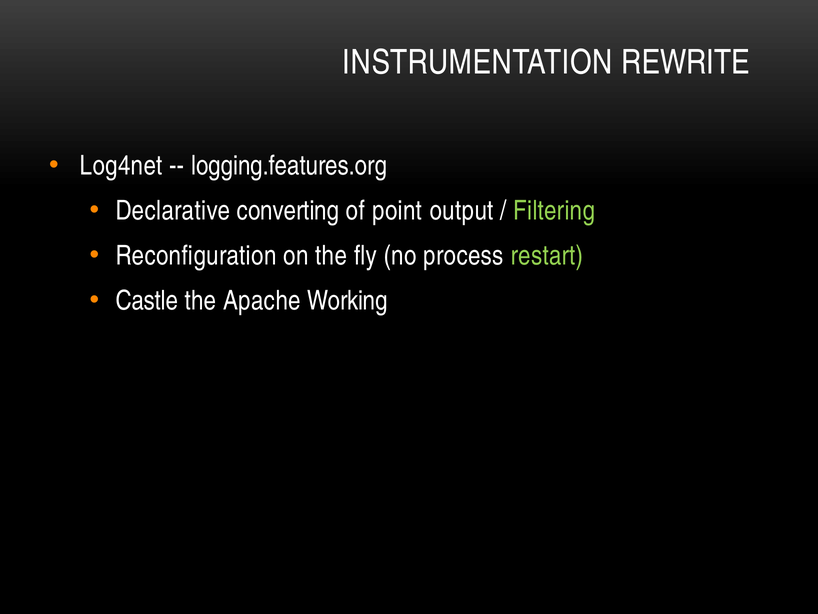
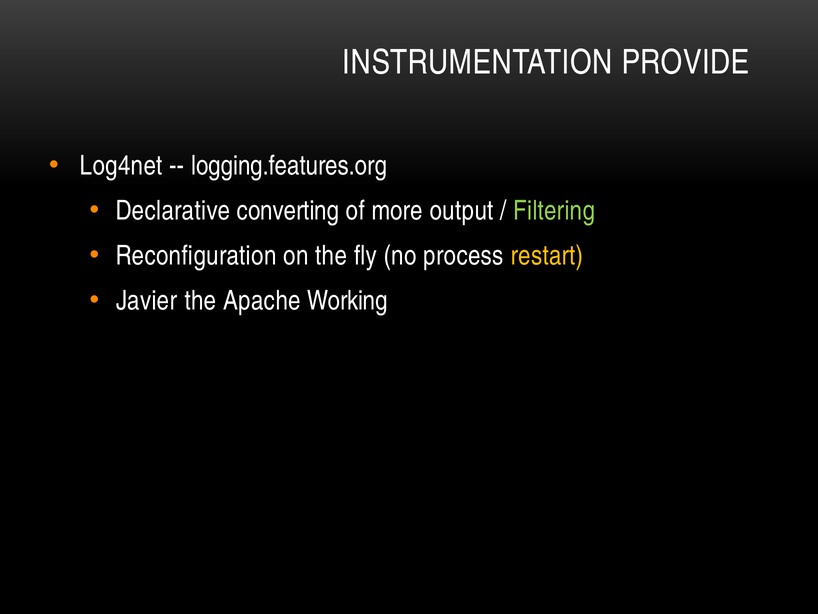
REWRITE: REWRITE -> PROVIDE (685, 62)
point: point -> more (397, 211)
restart colour: light green -> yellow (547, 255)
Castle: Castle -> Javier (147, 300)
